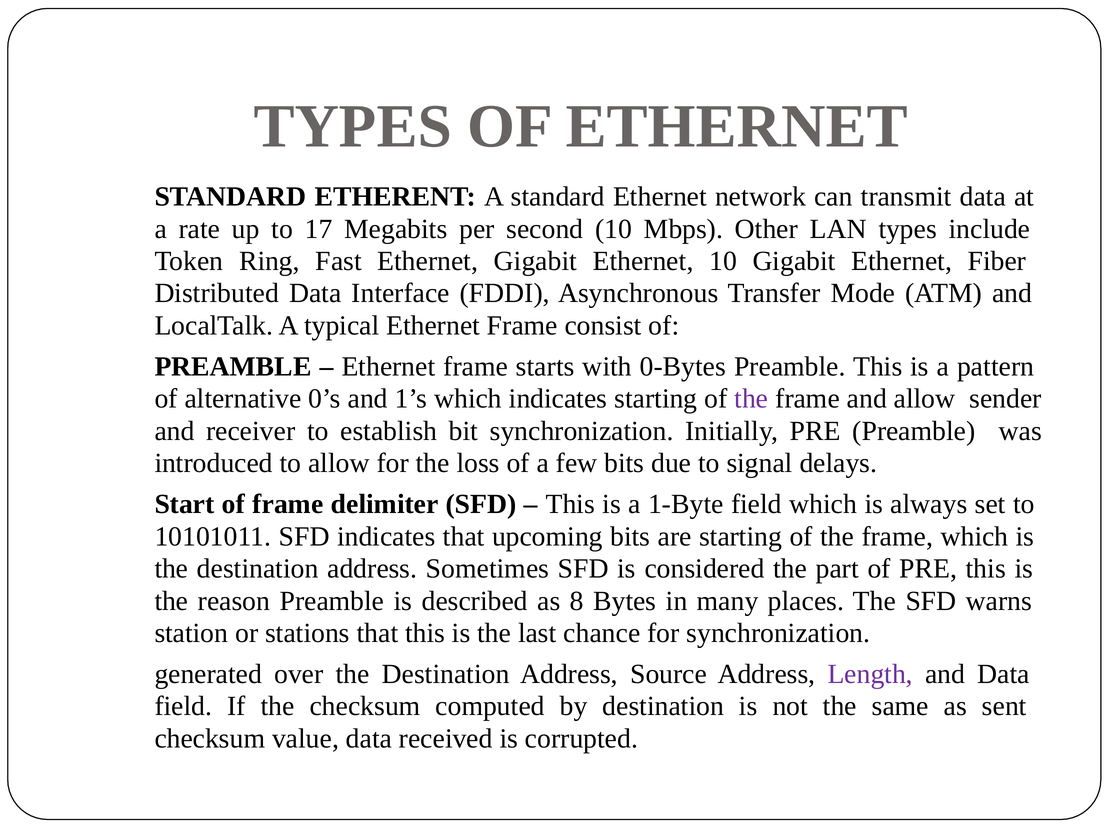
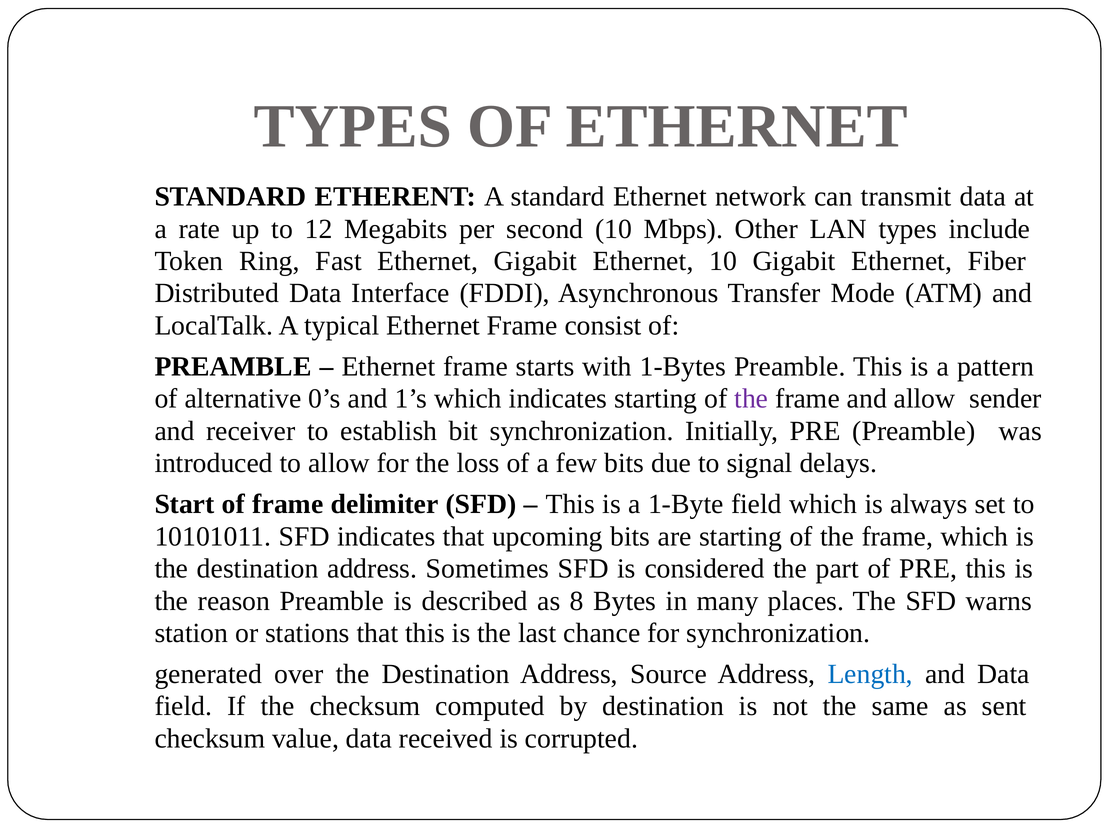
17: 17 -> 12 (319, 229)
0-Bytes: 0-Bytes -> 1-Bytes (683, 367)
Length colour: purple -> blue (870, 675)
